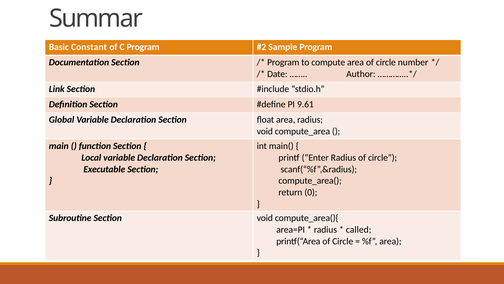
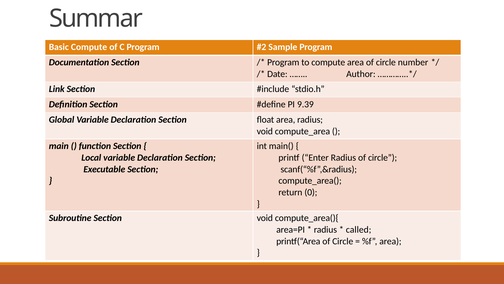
Constant: Constant -> Compute (89, 47)
9.61: 9.61 -> 9.39 (305, 104)
